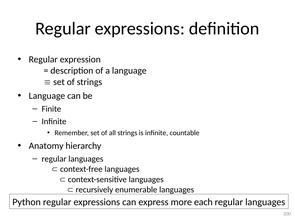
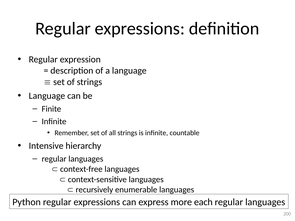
Anatomy: Anatomy -> Intensive (46, 146)
